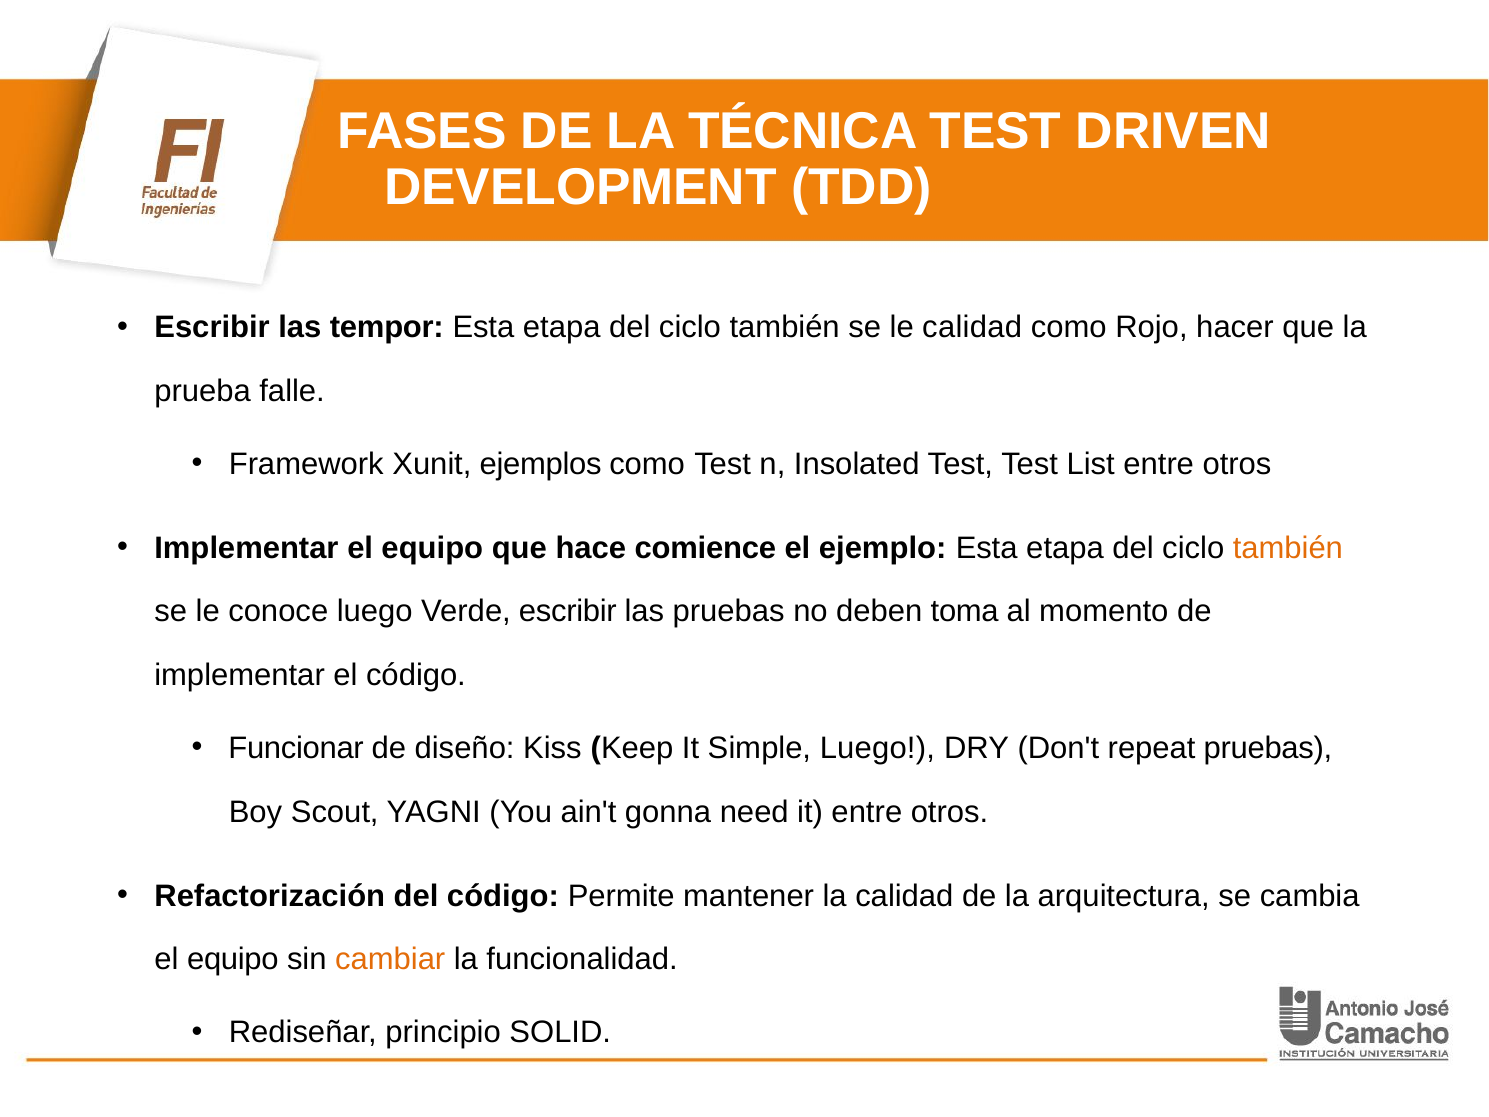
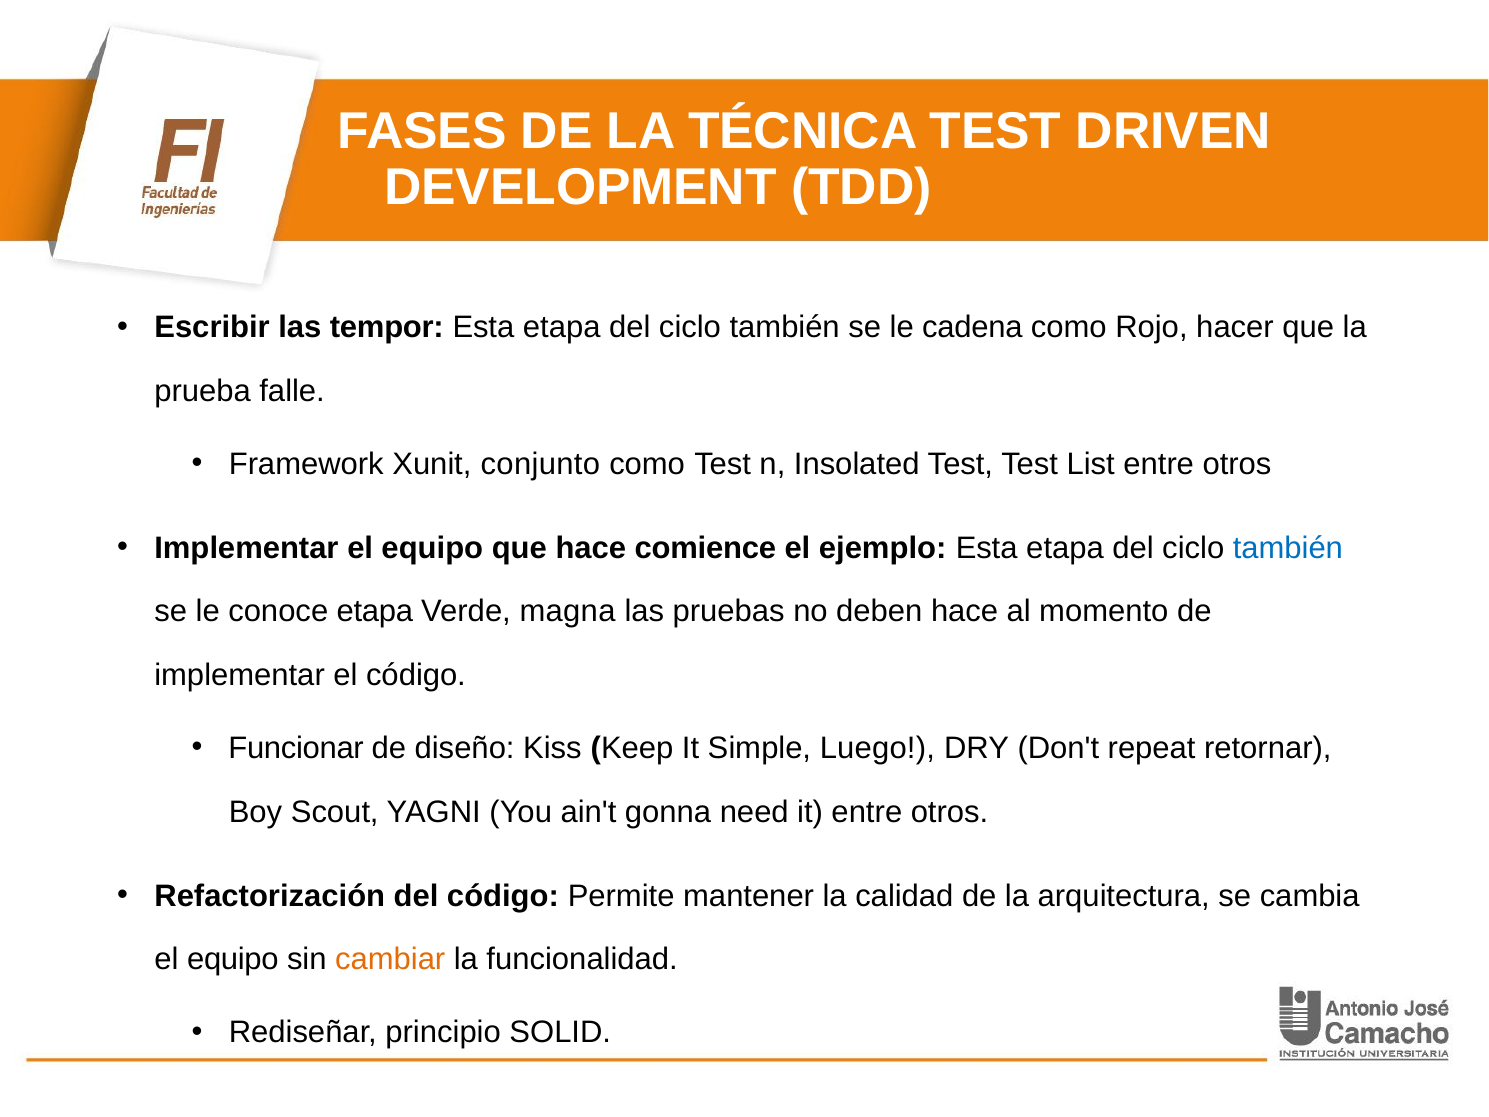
le calidad: calidad -> cadena (972, 328)
ejemplos: ejemplos -> conjunto (540, 464)
también colour: orange -> blue (1288, 548)
conoce luego: luego -> etapa (375, 612)
Verde escribir: escribir -> magna (568, 612)
deben toma: toma -> hace (965, 612)
repeat pruebas: pruebas -> retornar (1268, 748)
